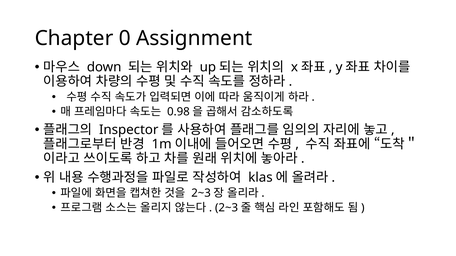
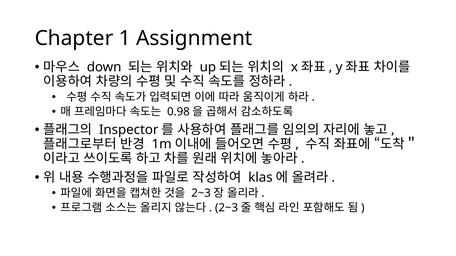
0: 0 -> 1 (125, 38)
